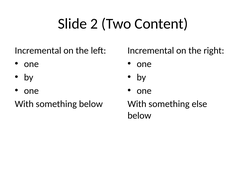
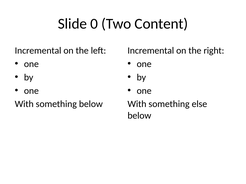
2: 2 -> 0 (94, 24)
